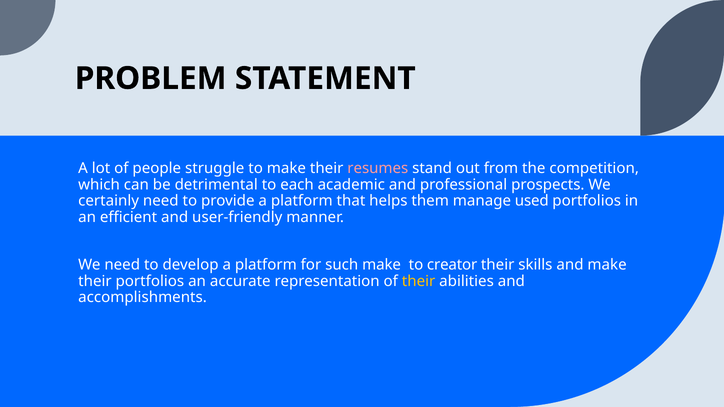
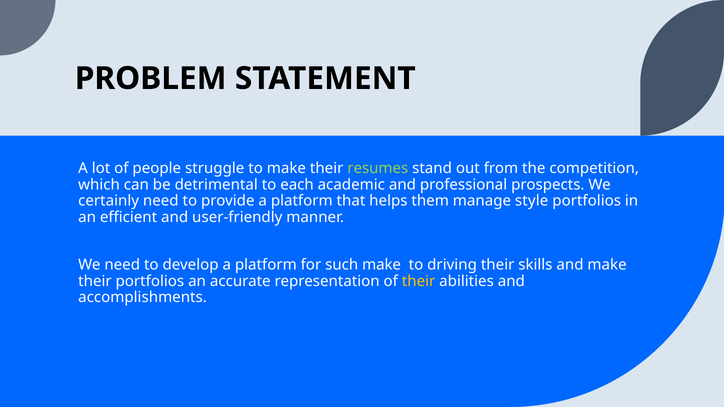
resumes colour: pink -> light green (378, 168)
used: used -> style (532, 201)
creator: creator -> driving (452, 265)
